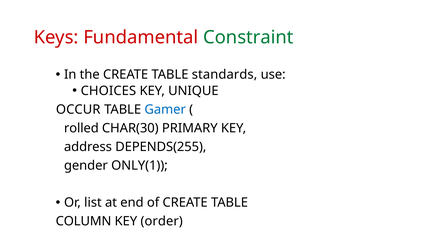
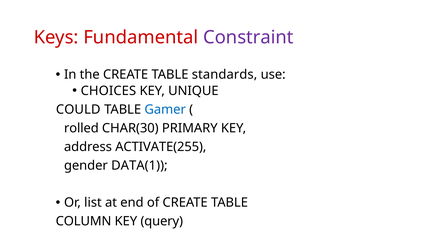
Constraint colour: green -> purple (248, 37)
OCCUR: OCCUR -> COULD (78, 109)
DEPENDS(255: DEPENDS(255 -> ACTIVATE(255 (161, 147)
ONLY(1: ONLY(1 -> DATA(1 (139, 165)
order: order -> query (162, 221)
